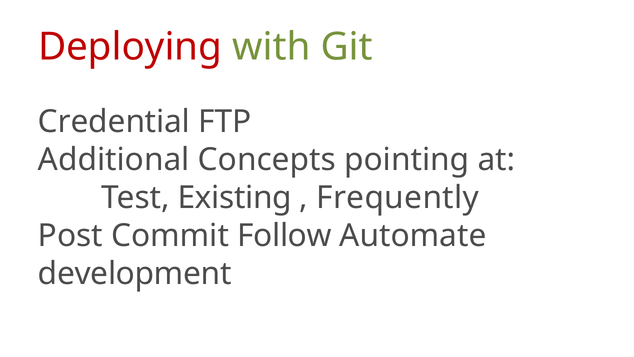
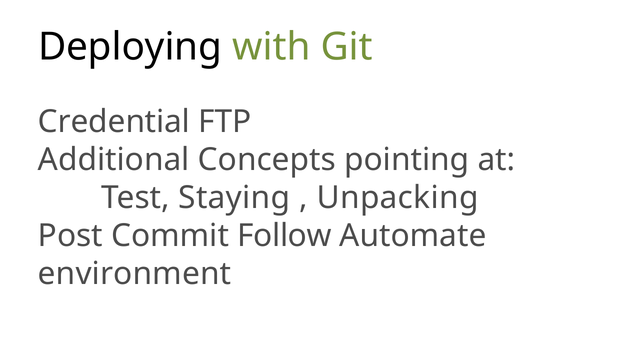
Deploying colour: red -> black (130, 47)
Existing: Existing -> Staying (234, 198)
Frequently: Frequently -> Unpacking (398, 198)
development: development -> environment (135, 274)
